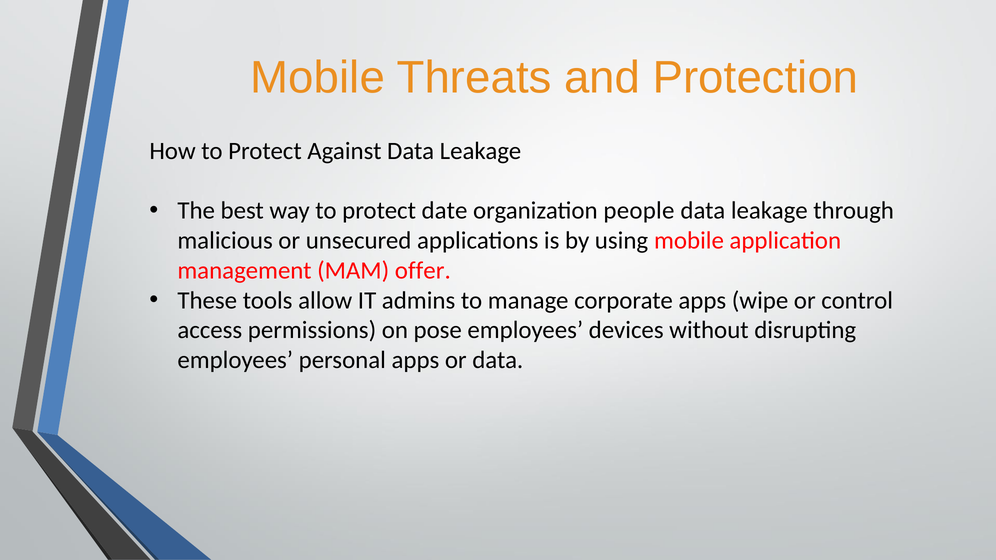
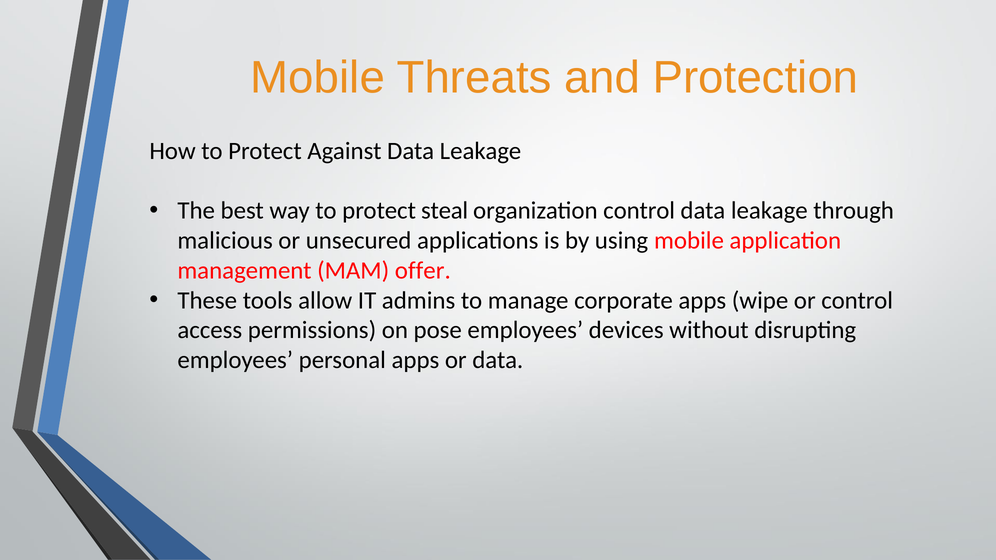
date: date -> steal (445, 211)
organization people: people -> control (639, 211)
